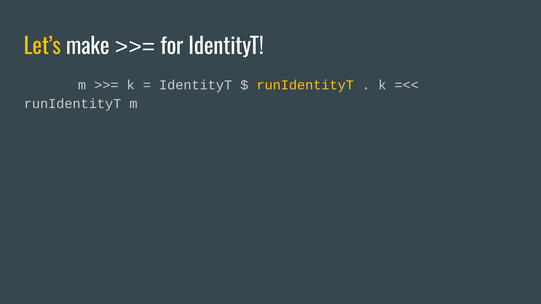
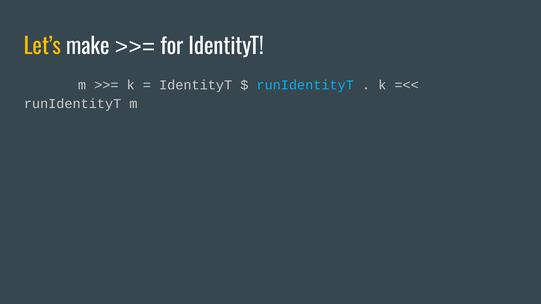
runIdentityT colour: yellow -> light blue (305, 85)
